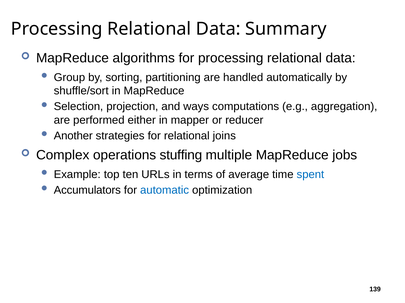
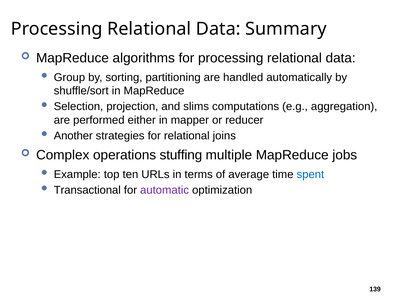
ways: ways -> slims (196, 107)
Accumulators: Accumulators -> Transactional (87, 191)
automatic colour: blue -> purple (165, 191)
